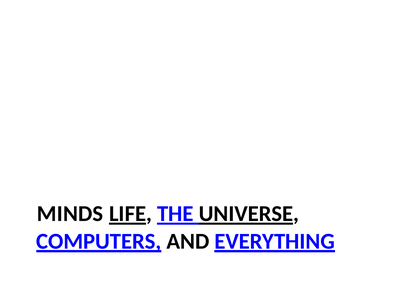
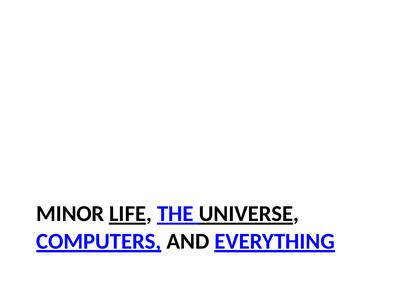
MINDS: MINDS -> MINOR (70, 214)
